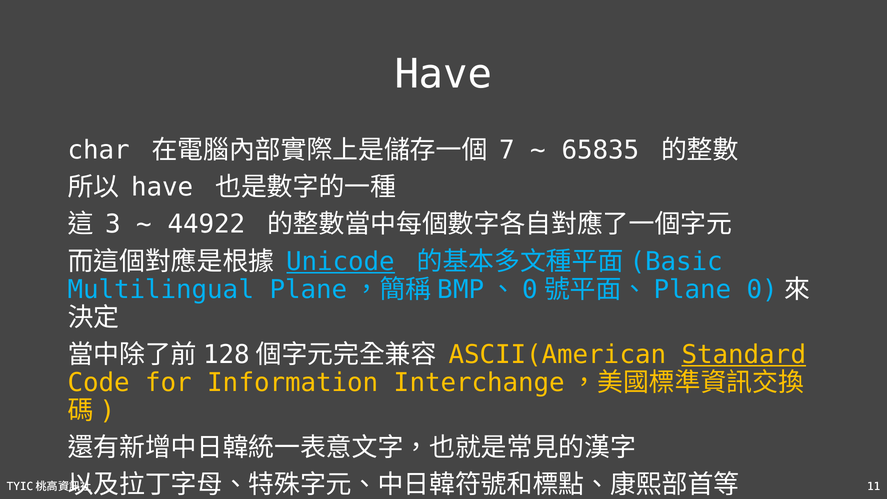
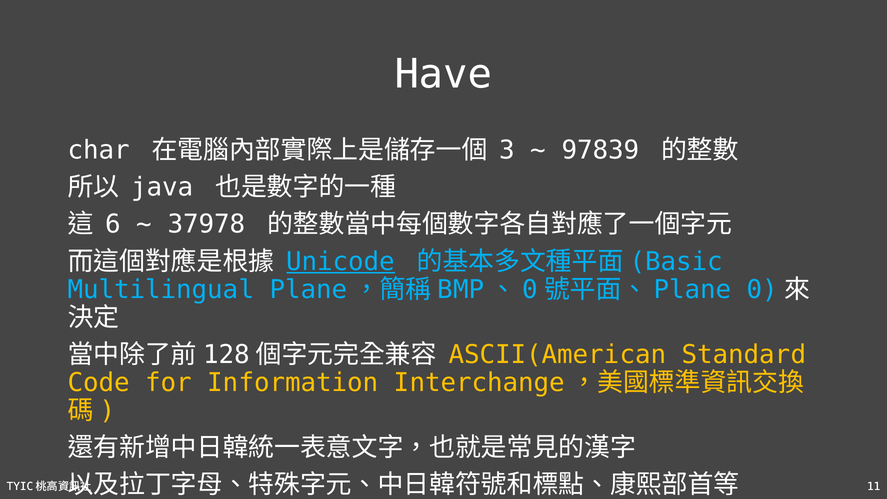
7: 7 -> 3 (507, 150)
65835: 65835 -> 97839 (600, 150)
have: have -> java (162, 187)
3: 3 -> 6 (113, 224)
44922: 44922 -> 37978 (206, 224)
Standard underline: present -> none (744, 355)
